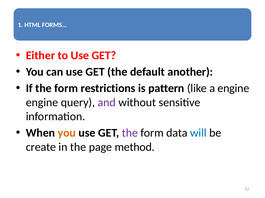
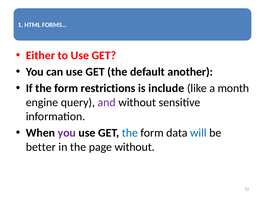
pattern: pattern -> include (166, 89)
a engine: engine -> month (233, 89)
you colour: orange -> purple (67, 133)
the colour: purple -> blue (130, 133)
create: create -> better (41, 148)
page method: method -> without (135, 148)
